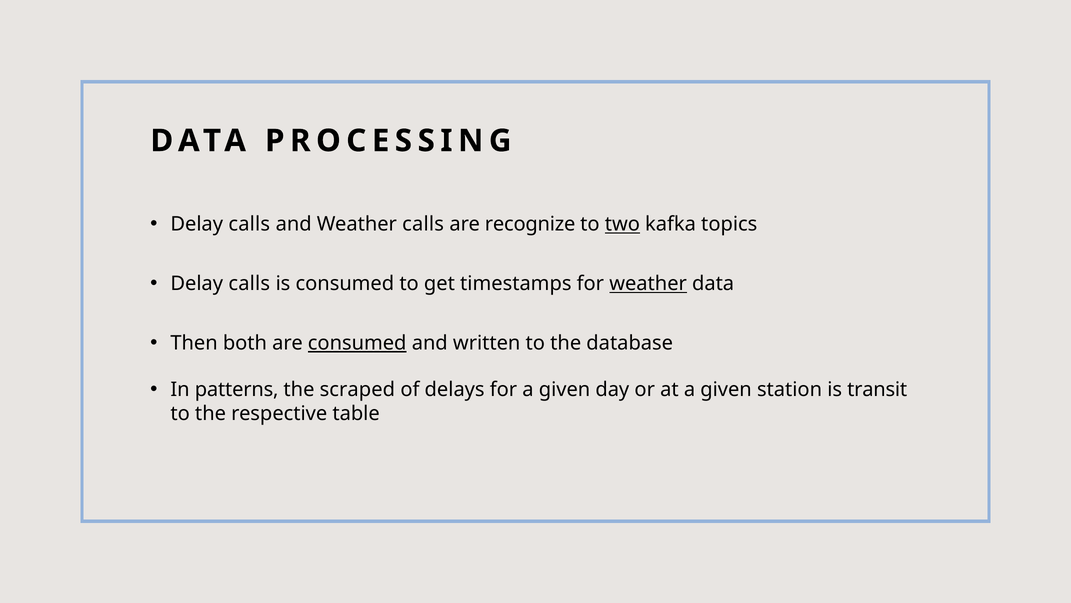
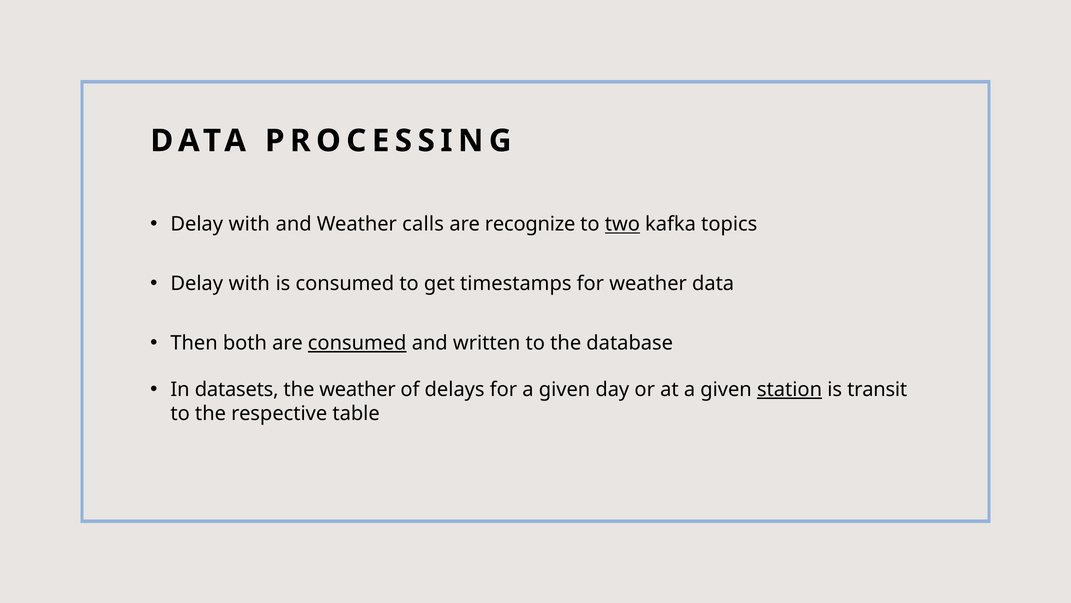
calls: calls -> with (249, 224)
calls: calls -> with (249, 283)
weather underline: present -> none (648, 283)
patterns: patterns -> datasets (237, 389)
the scraped: scraped -> weather (358, 389)
station underline: none -> present (790, 389)
